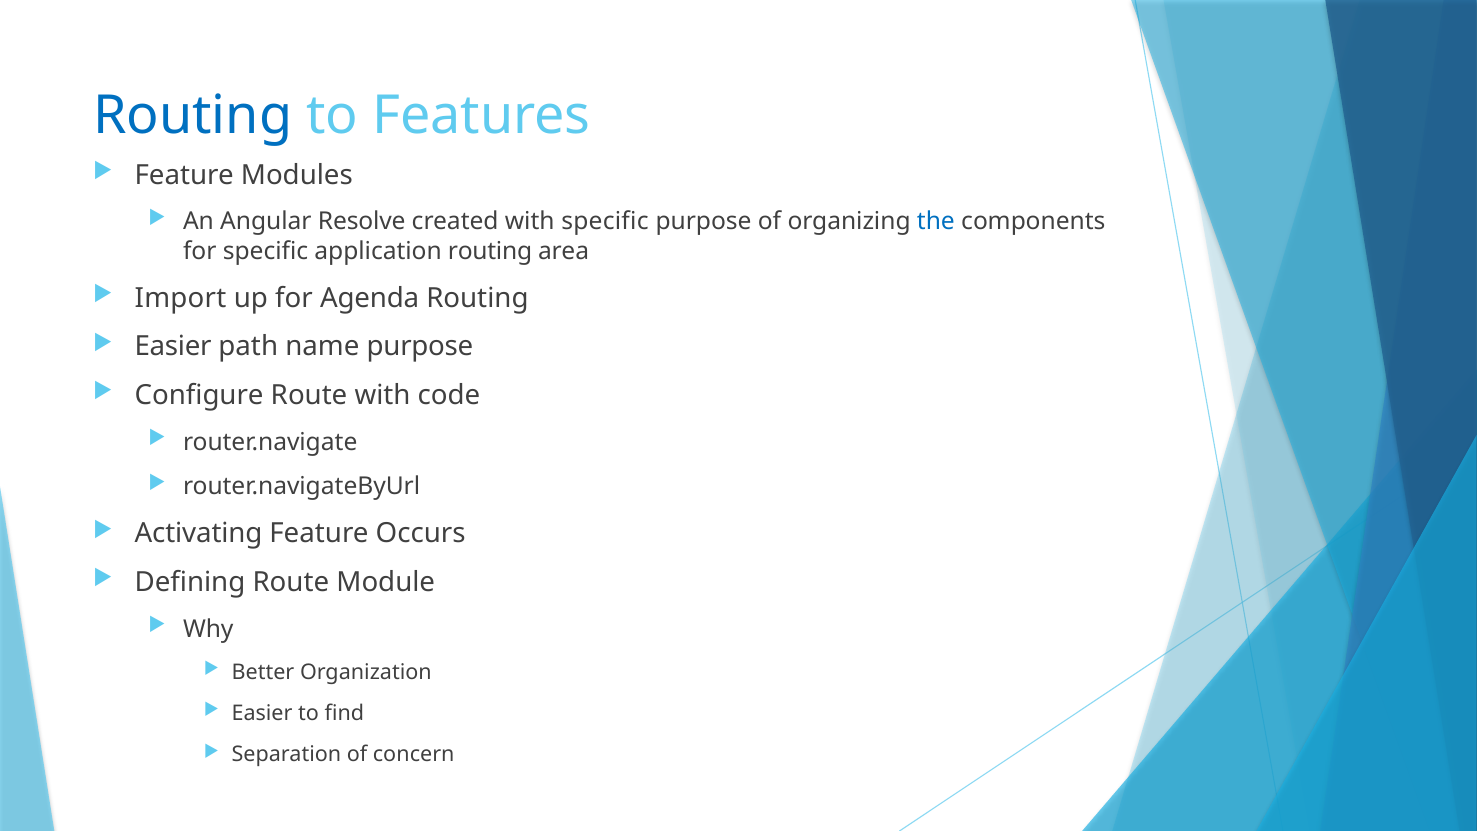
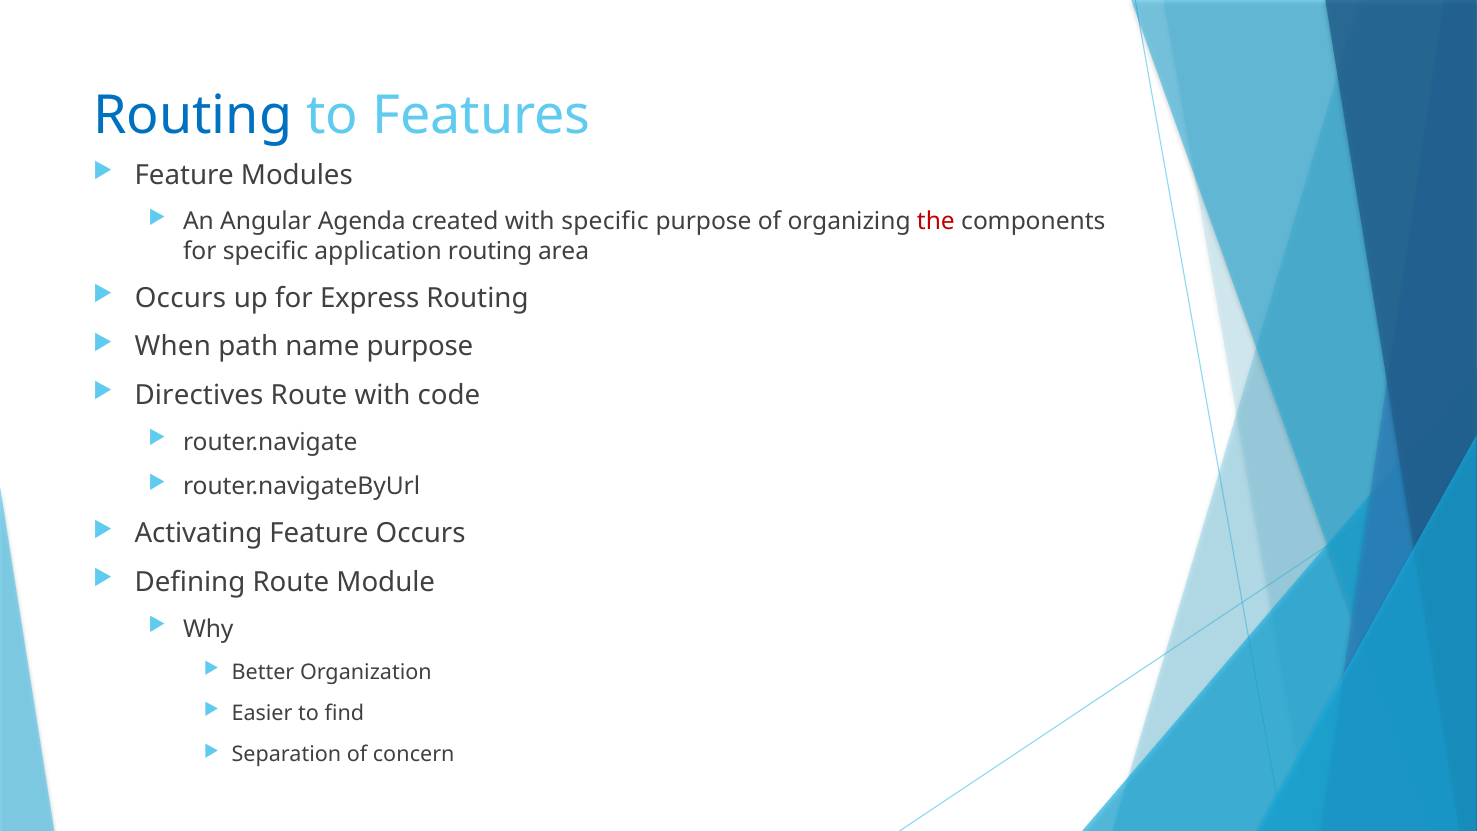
Resolve: Resolve -> Agenda (362, 222)
the colour: blue -> red (936, 222)
Import: Import -> Occurs (181, 298)
Agenda: Agenda -> Express (370, 298)
Easier: Easier -> When (173, 347)
Configure: Configure -> Directives (199, 395)
